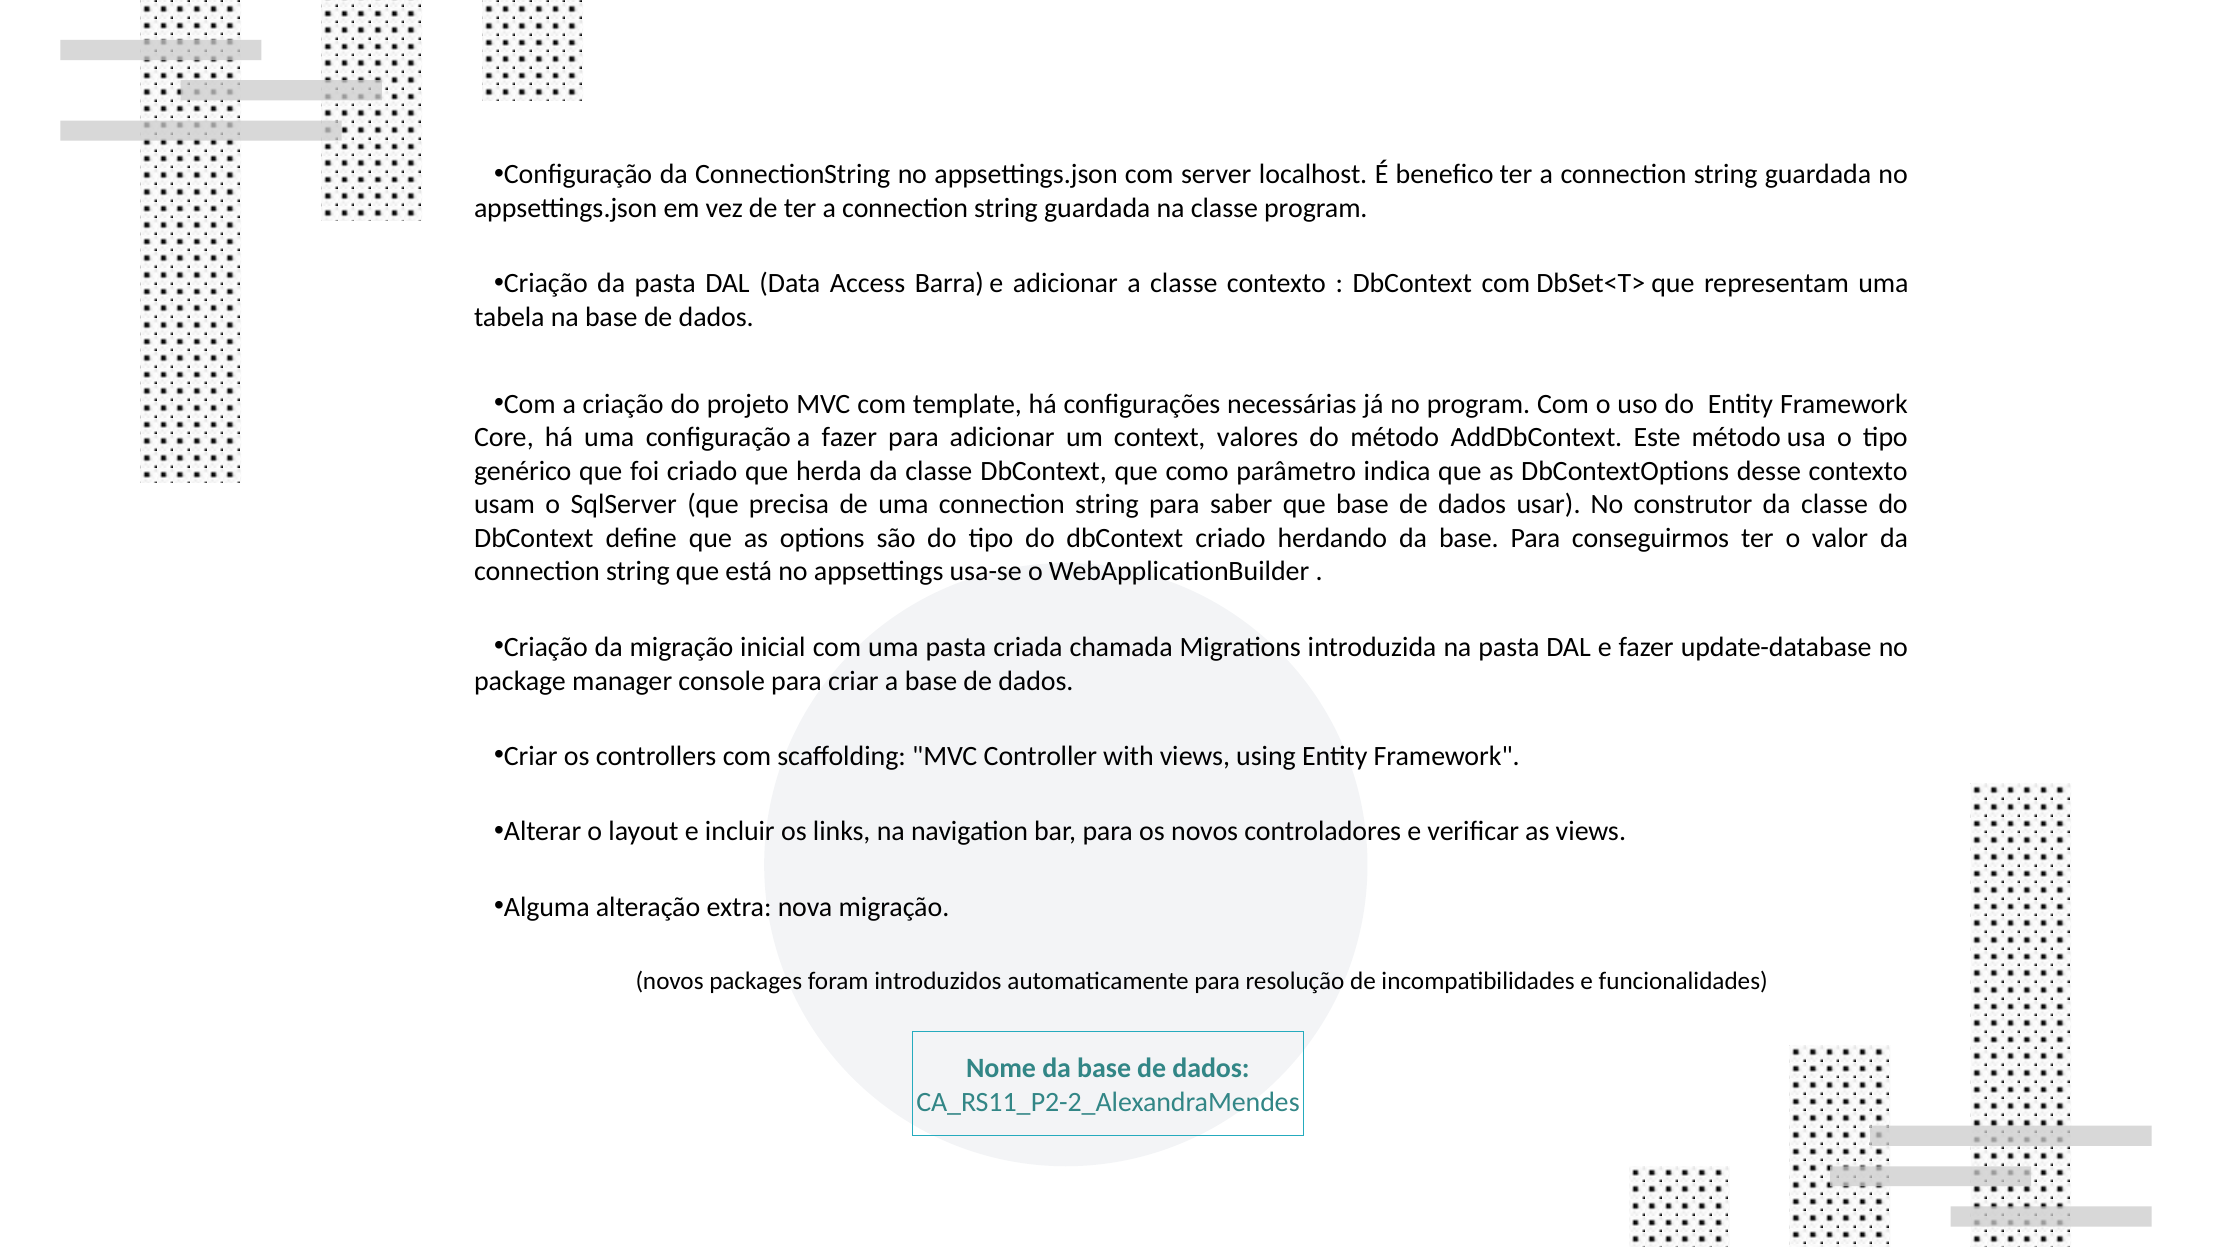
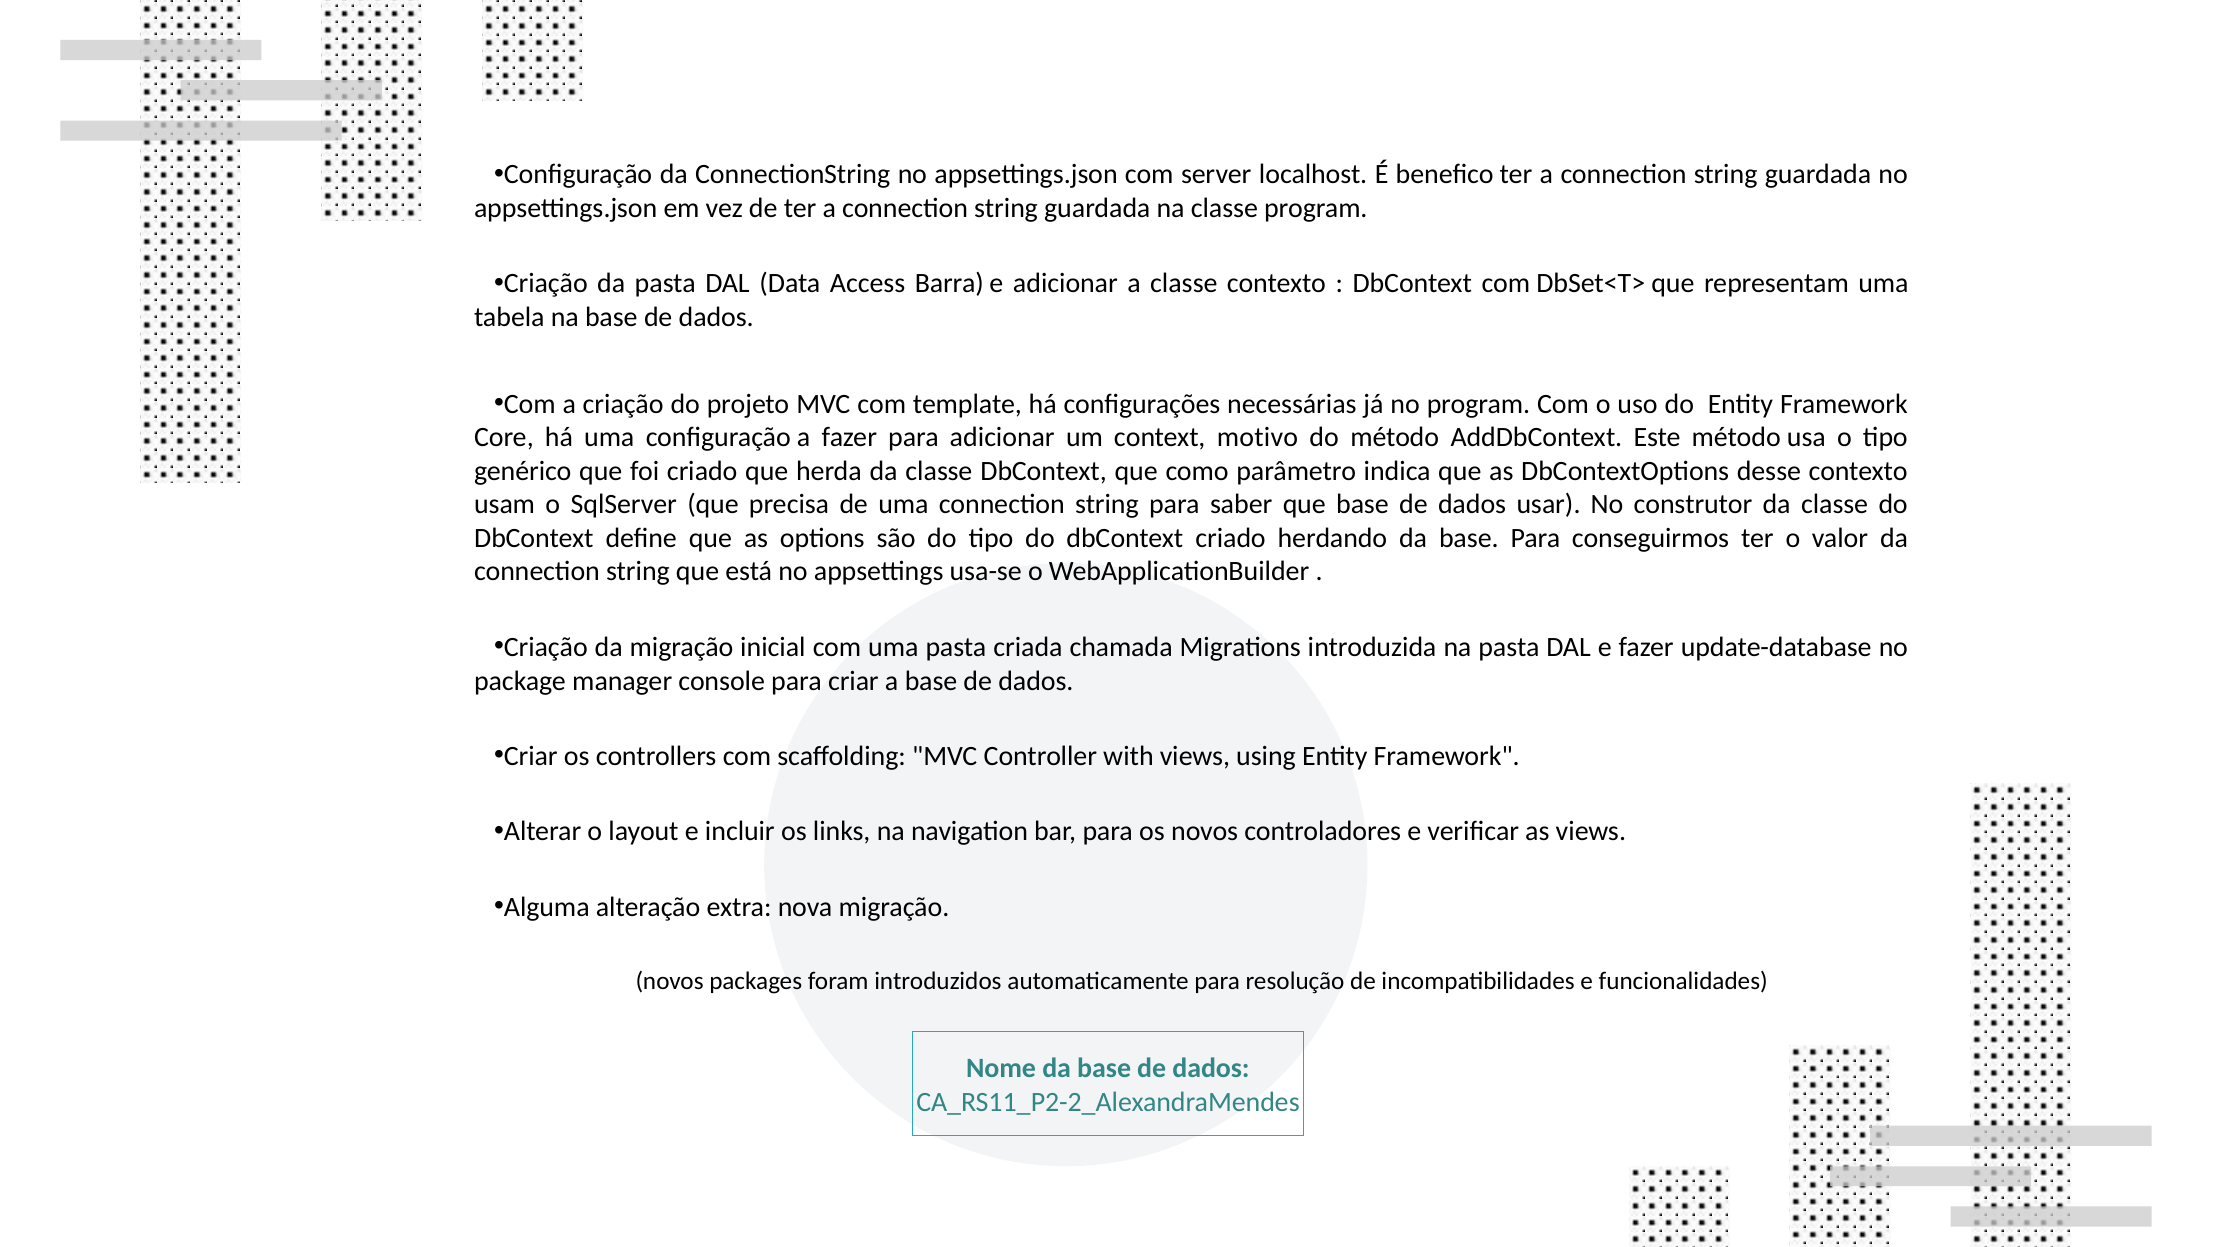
valores: valores -> motivo (1258, 438)
